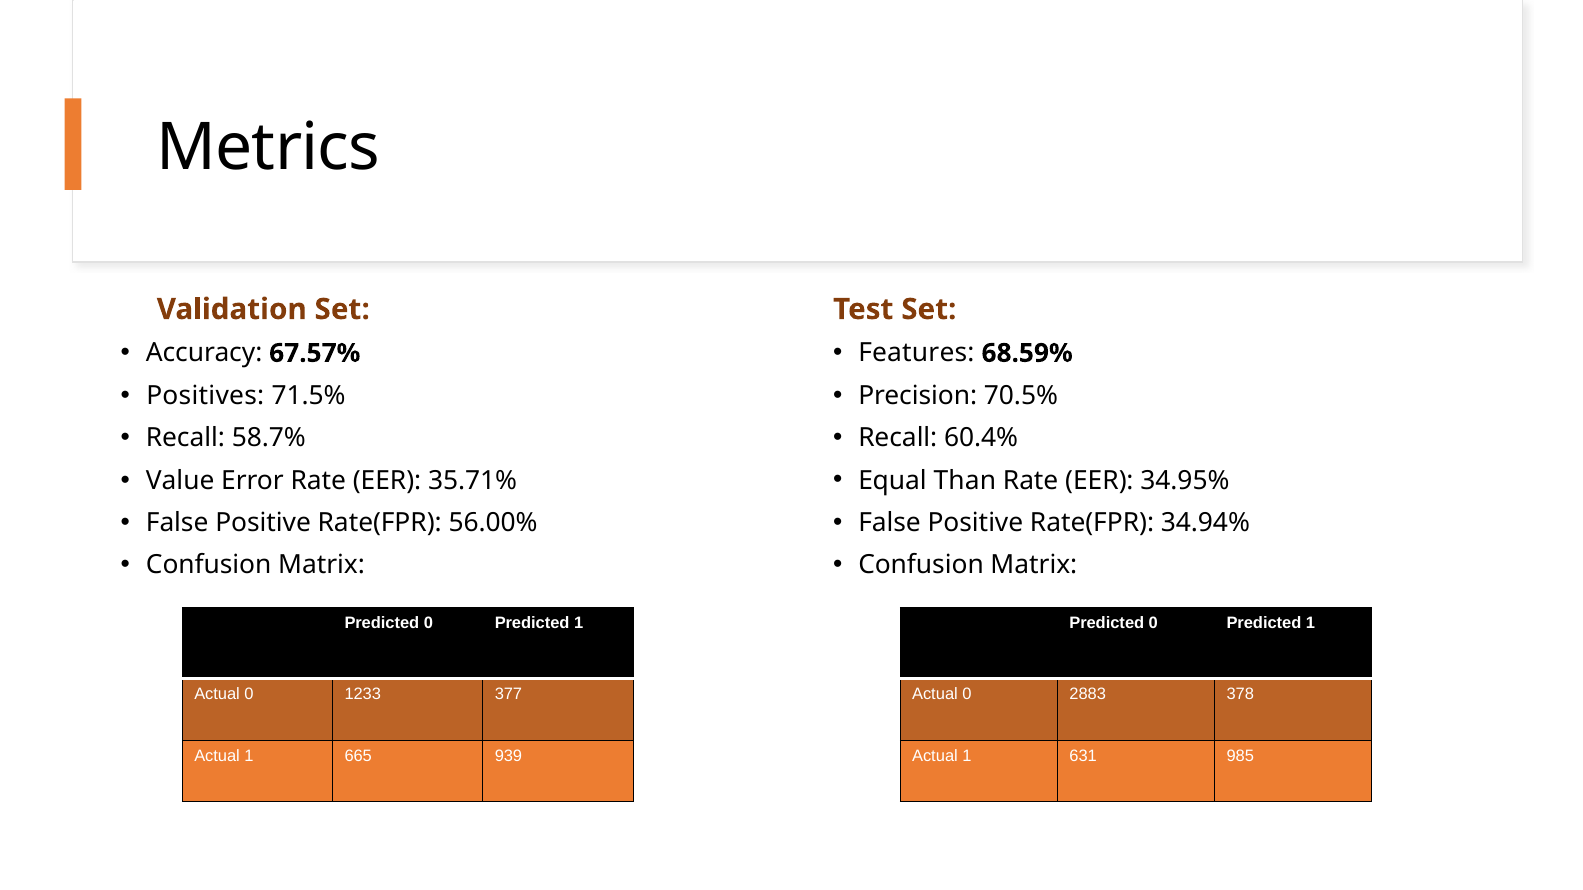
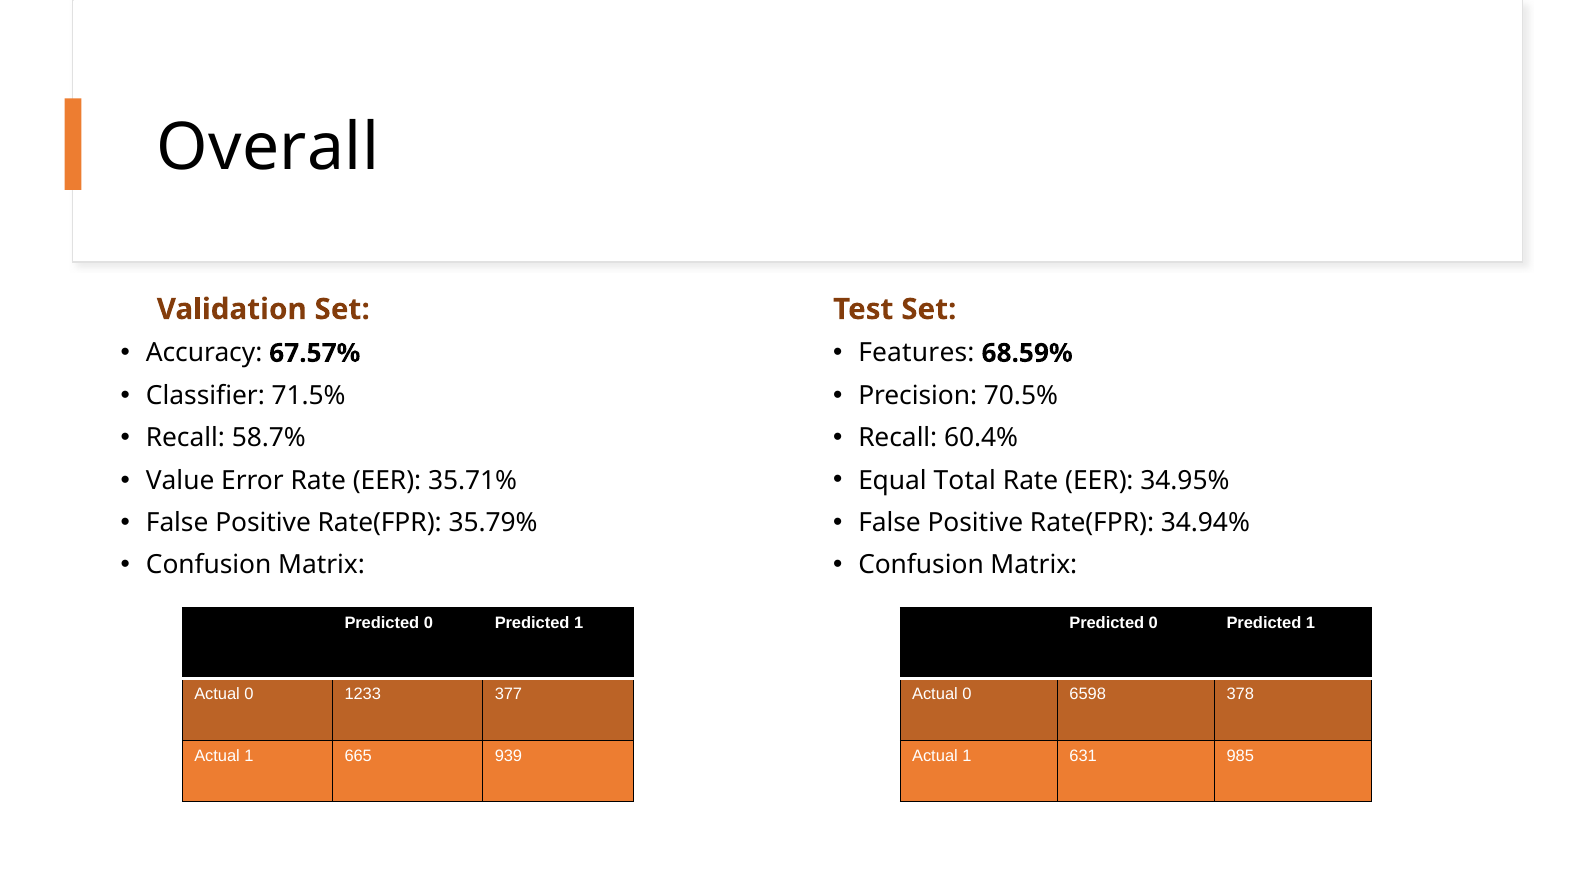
Metrics: Metrics -> Overall (268, 147)
Positives: Positives -> Classifier (205, 396)
Than: Than -> Total (965, 481)
56.00%: 56.00% -> 35.79% (493, 523)
2883: 2883 -> 6598 (1088, 695)
